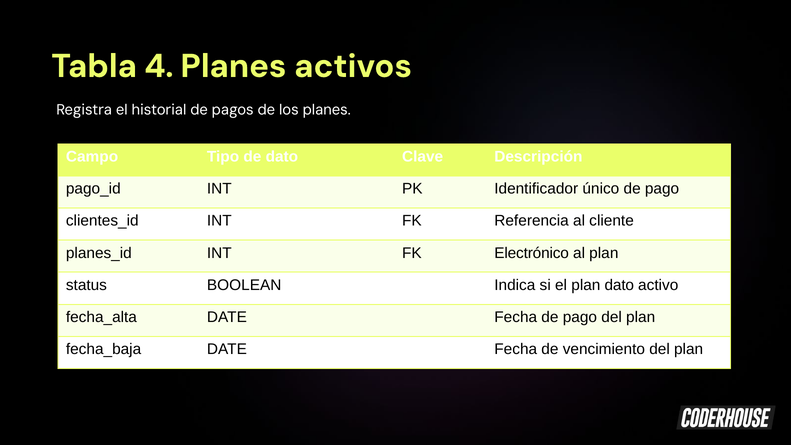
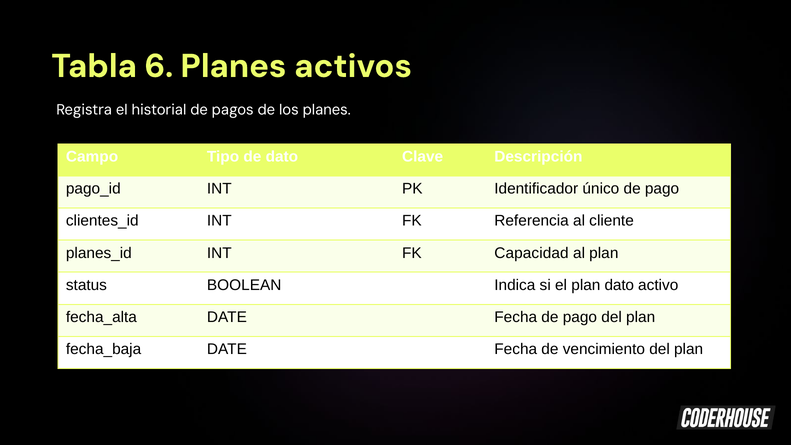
4: 4 -> 6 (159, 66)
Electrónico: Electrónico -> Capacidad (531, 253)
